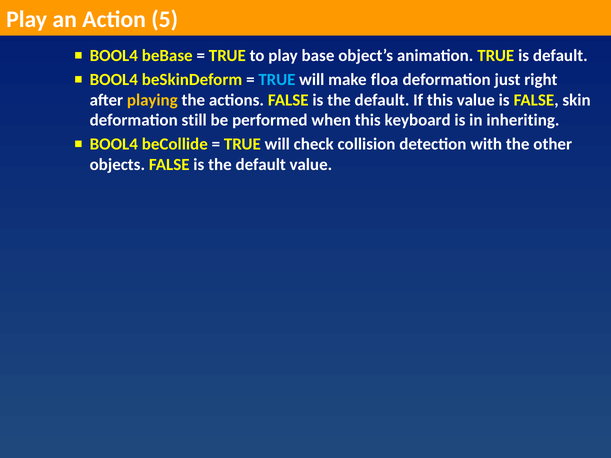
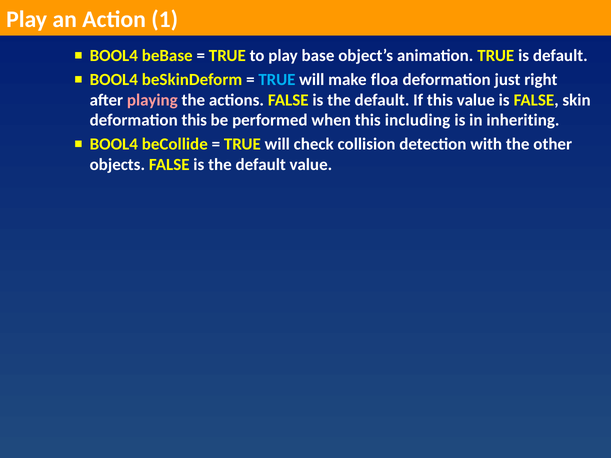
5: 5 -> 1 (165, 19)
playing colour: yellow -> pink (152, 100)
deformation still: still -> this (194, 120)
keyboard: keyboard -> including (417, 120)
